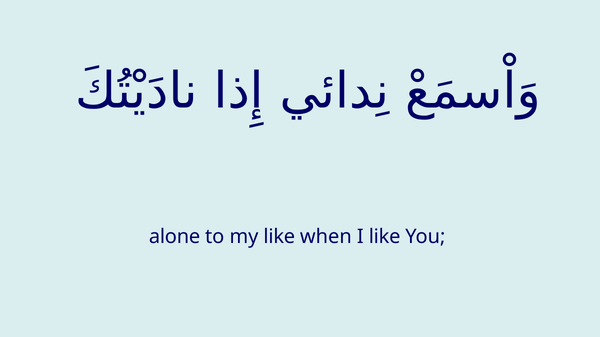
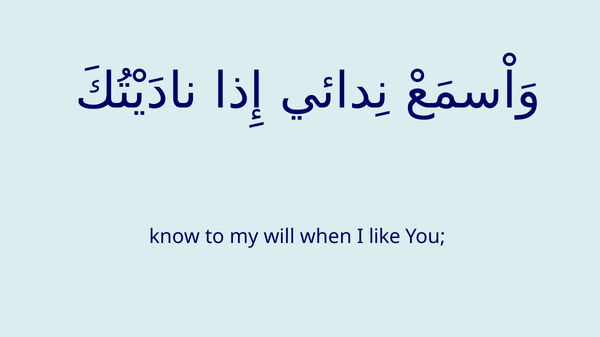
alone: alone -> know (174, 237)
my like: like -> will (279, 237)
